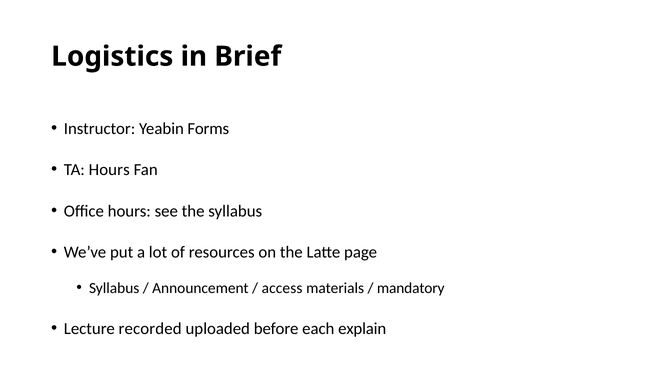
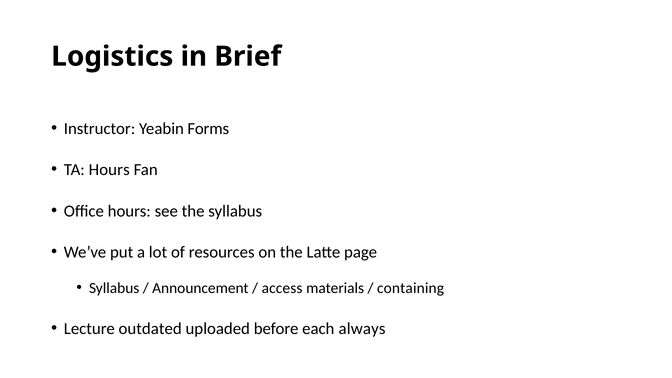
mandatory: mandatory -> containing (411, 288)
recorded: recorded -> outdated (150, 328)
explain: explain -> always (362, 328)
